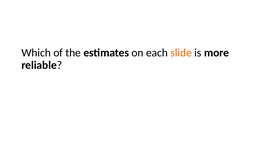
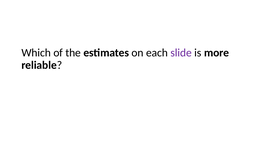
slide colour: orange -> purple (181, 53)
